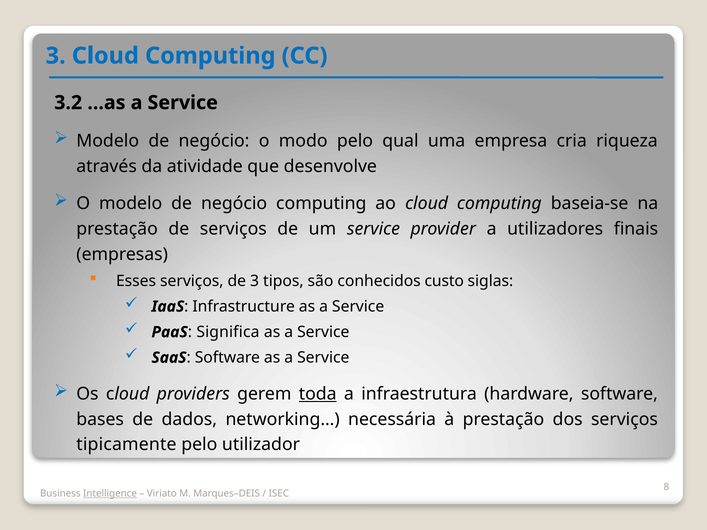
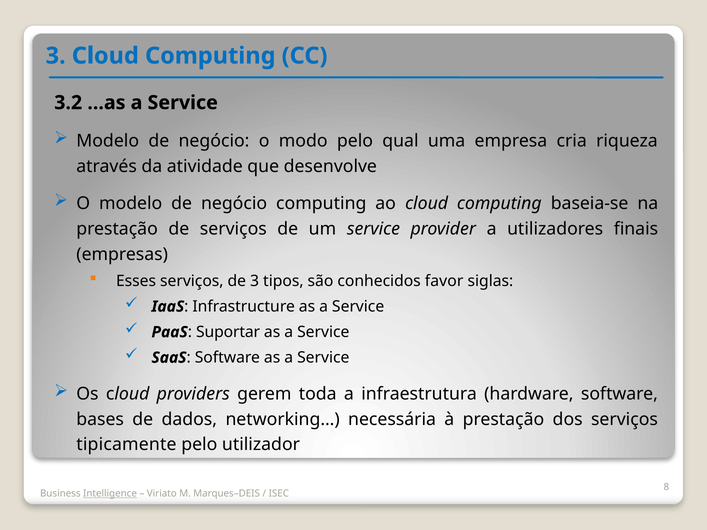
custo: custo -> favor (444, 281)
Significa: Significa -> Suportar (228, 332)
toda underline: present -> none (318, 394)
